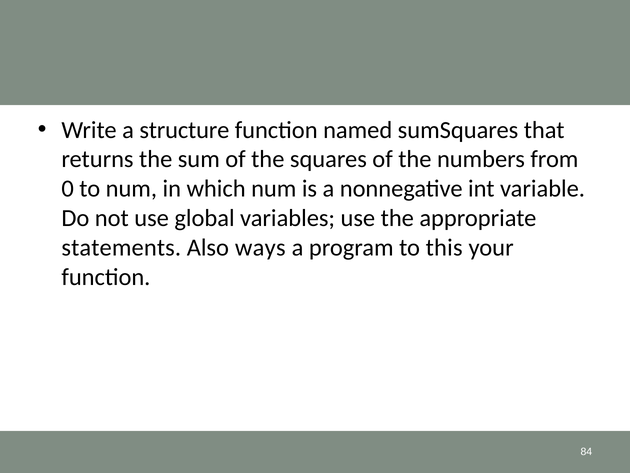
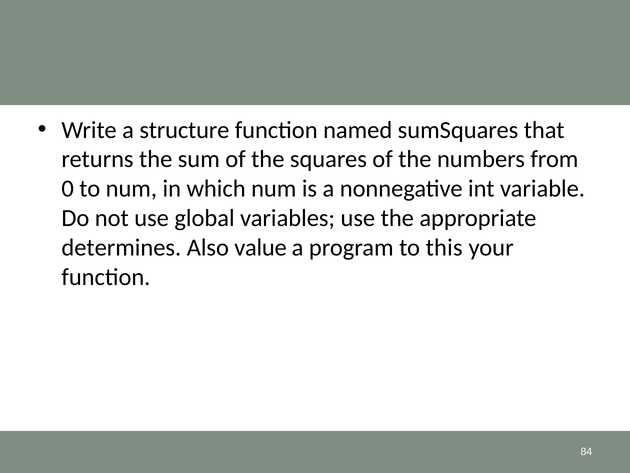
statements: statements -> determines (121, 247)
ways: ways -> value (261, 247)
